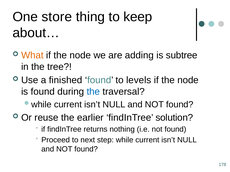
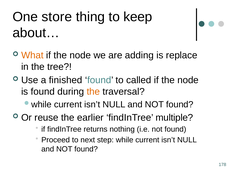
subtree: subtree -> replace (182, 55)
levels: levels -> called (139, 80)
the colour: blue -> orange (93, 92)
solution: solution -> multiple (174, 118)
